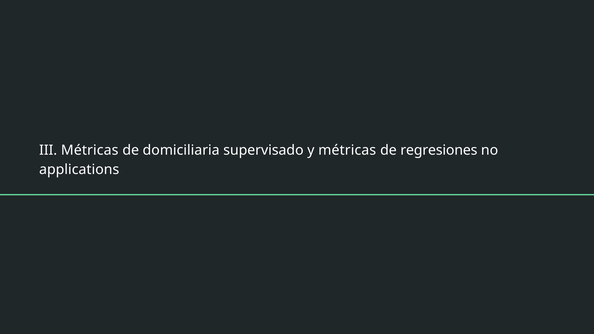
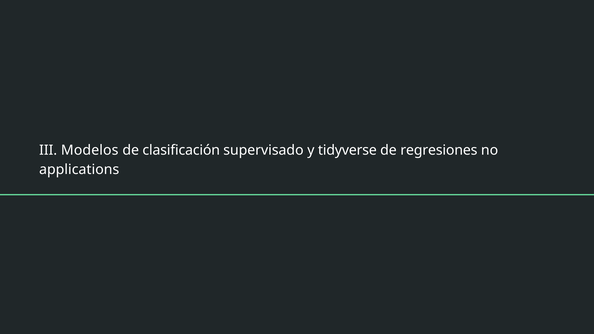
III Métricas: Métricas -> Modelos (90, 150)
domiciliaria: domiciliaria -> clasificación (181, 150)
y métricas: métricas -> tidyverse (347, 150)
